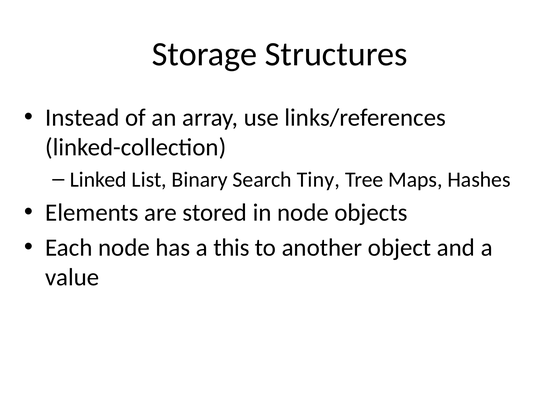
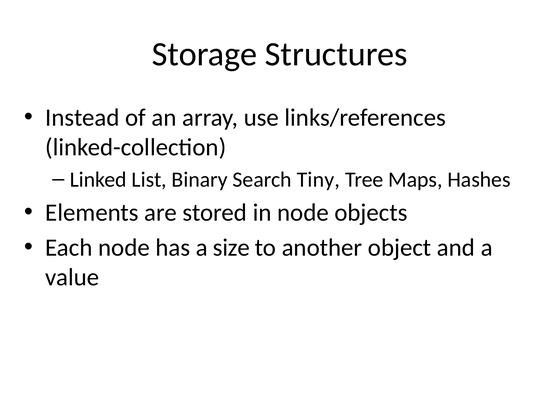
this: this -> size (231, 248)
